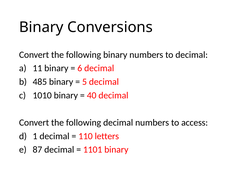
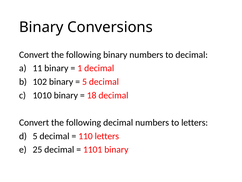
6: 6 -> 1 (80, 68)
485: 485 -> 102 (40, 82)
40: 40 -> 18 (92, 95)
to access: access -> letters (195, 122)
1: 1 -> 5 (35, 136)
87: 87 -> 25 (37, 149)
